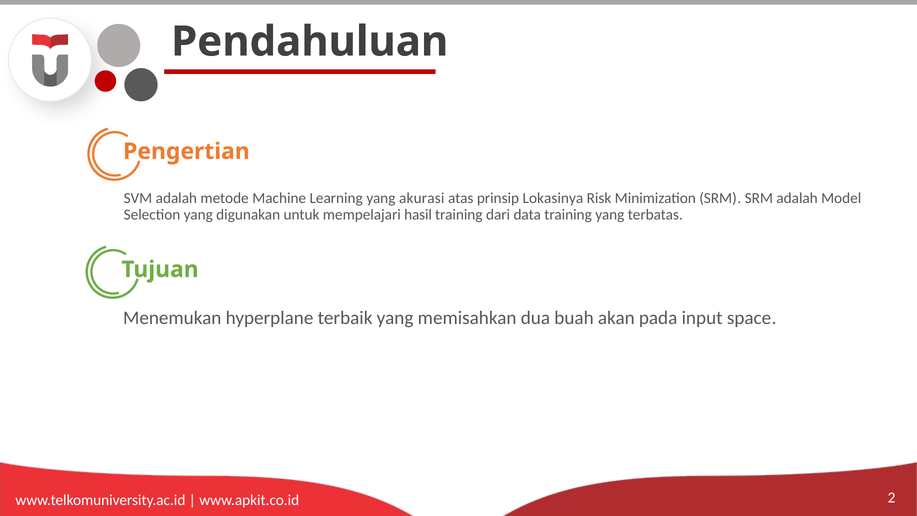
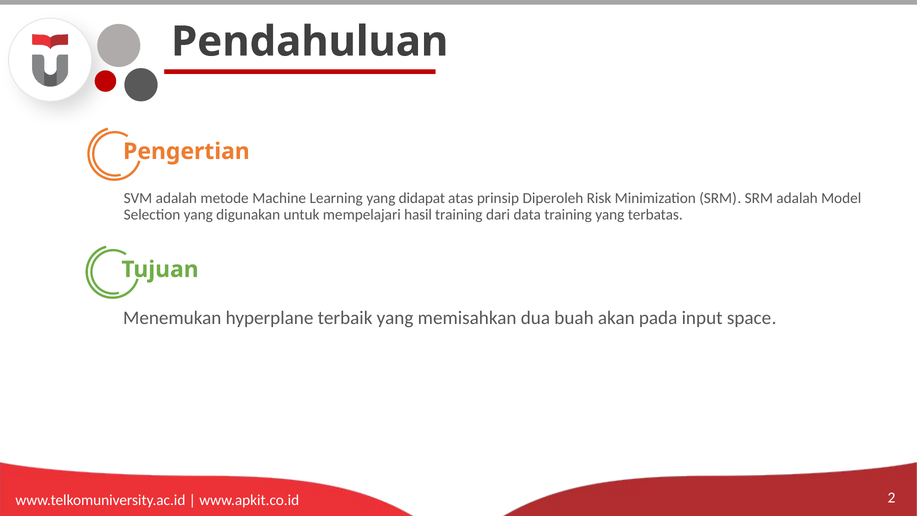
akurasi: akurasi -> didapat (422, 198)
Lokasinya: Lokasinya -> Diperoleh (553, 198)
